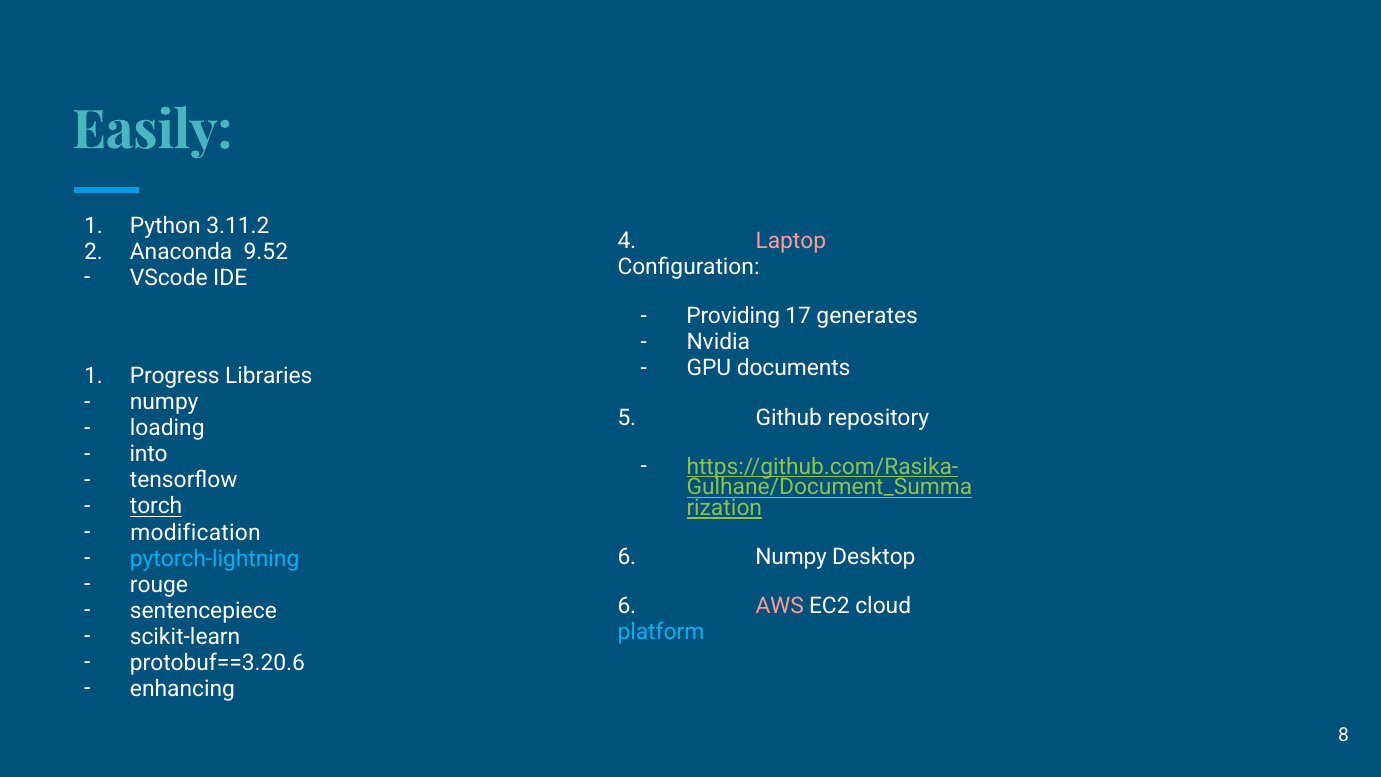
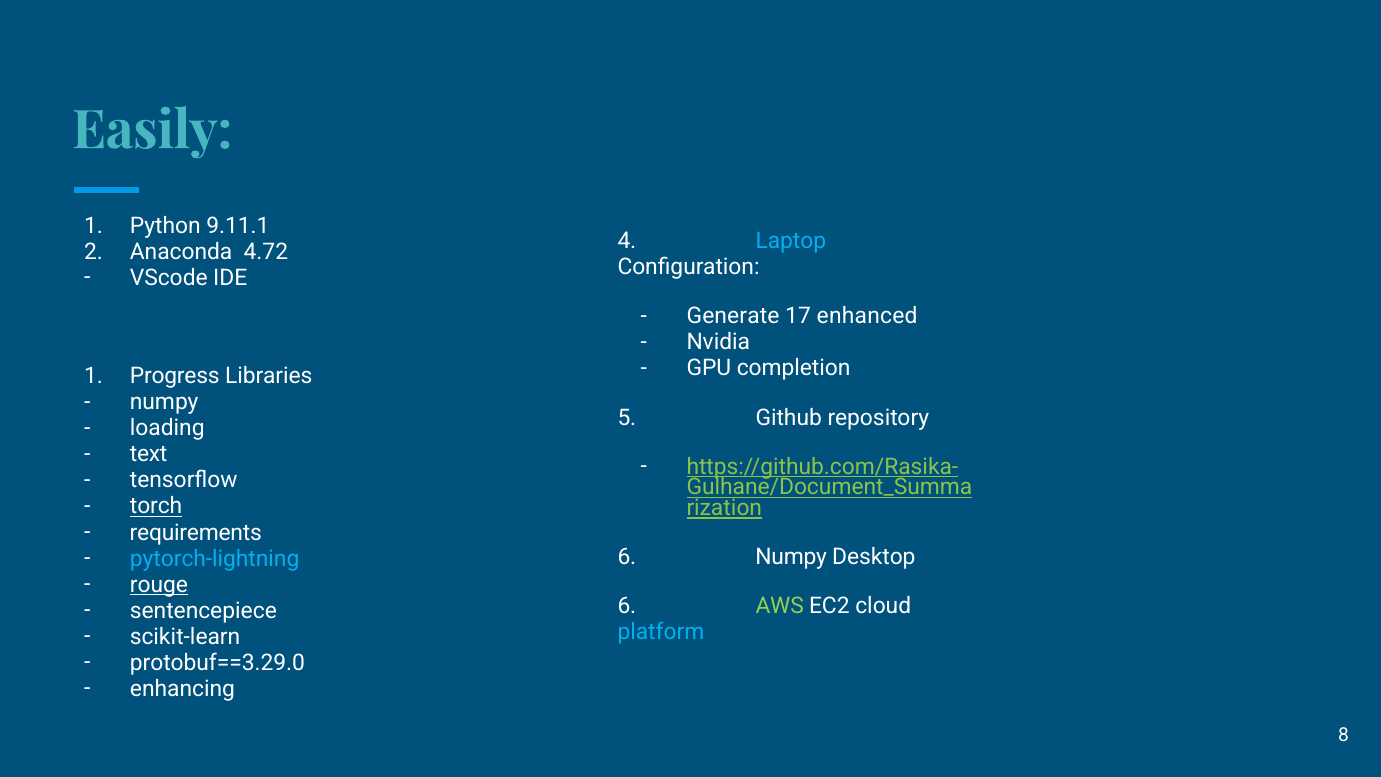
3.11.2: 3.11.2 -> 9.11.1 (238, 226)
Laptop colour: pink -> light blue (791, 241)
9.52: 9.52 -> 4.72 (266, 252)
Providing: Providing -> Generate (733, 316)
generates: generates -> enhanced (867, 316)
documents: documents -> completion (794, 368)
into: into -> text (149, 454)
modification: modification -> requirements (196, 532)
rouge underline: none -> present (159, 584)
AWS colour: pink -> light green (780, 606)
protobuf==3.20.6: protobuf==3.20.6 -> protobuf==3.29.0 (217, 663)
